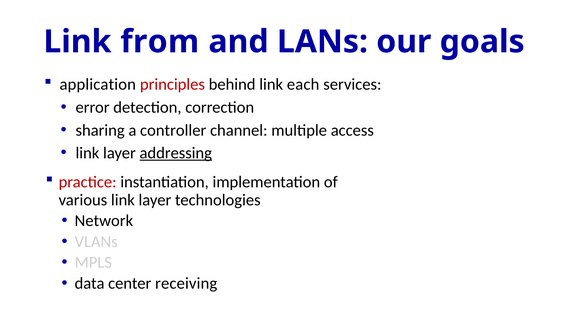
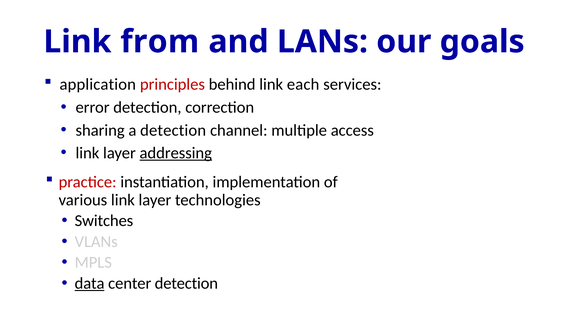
a controller: controller -> detection (173, 130)
Network: Network -> Switches (104, 221)
data underline: none -> present (90, 283)
center receiving: receiving -> detection (186, 283)
